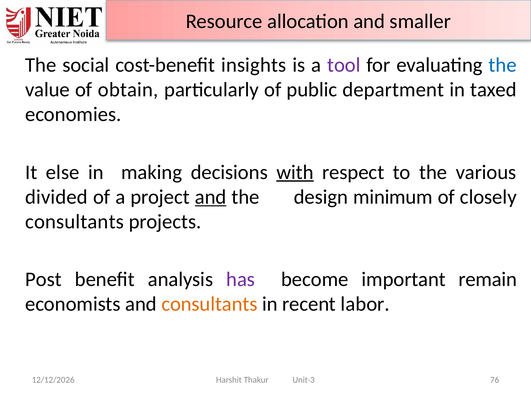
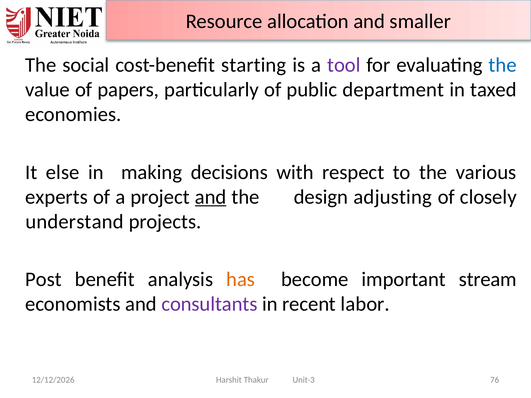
insights: insights -> starting (254, 65)
obtain: obtain -> papers (128, 90)
with underline: present -> none (295, 172)
divided: divided -> experts (57, 197)
minimum: minimum -> adjusting (393, 197)
consultants: consultants -> understand (75, 222)
has colour: purple -> orange (241, 280)
remain: remain -> stream (488, 280)
consultants colour: orange -> purple (209, 304)
